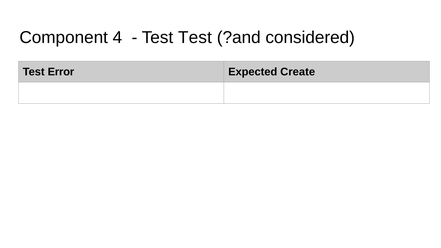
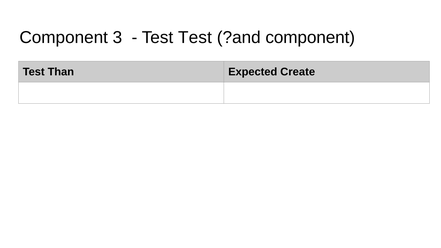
4: 4 -> 3 (117, 37)
?and considered: considered -> component (310, 37)
Error: Error -> Than (61, 72)
